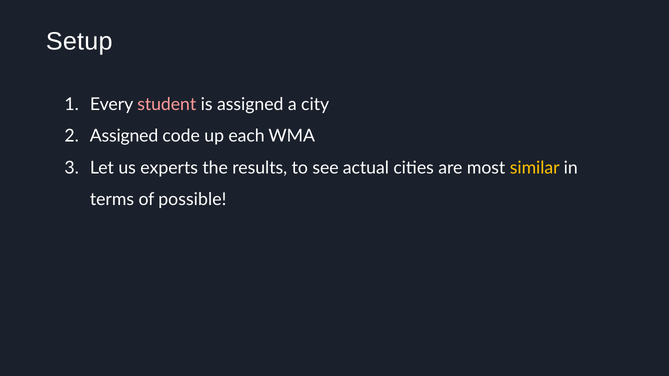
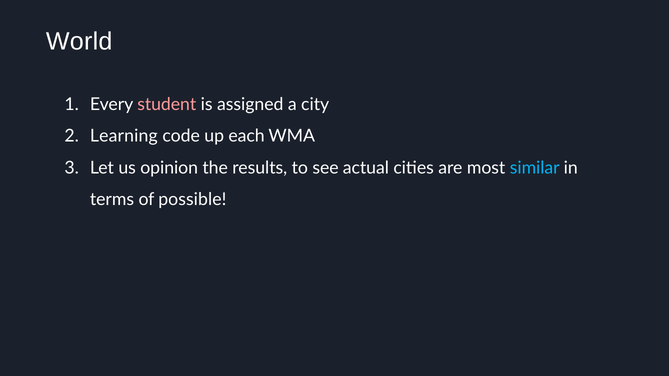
Setup: Setup -> World (79, 42)
Assigned: Assigned -> Learning (124, 136)
experts: experts -> opinion (169, 168)
similar colour: yellow -> light blue (535, 168)
